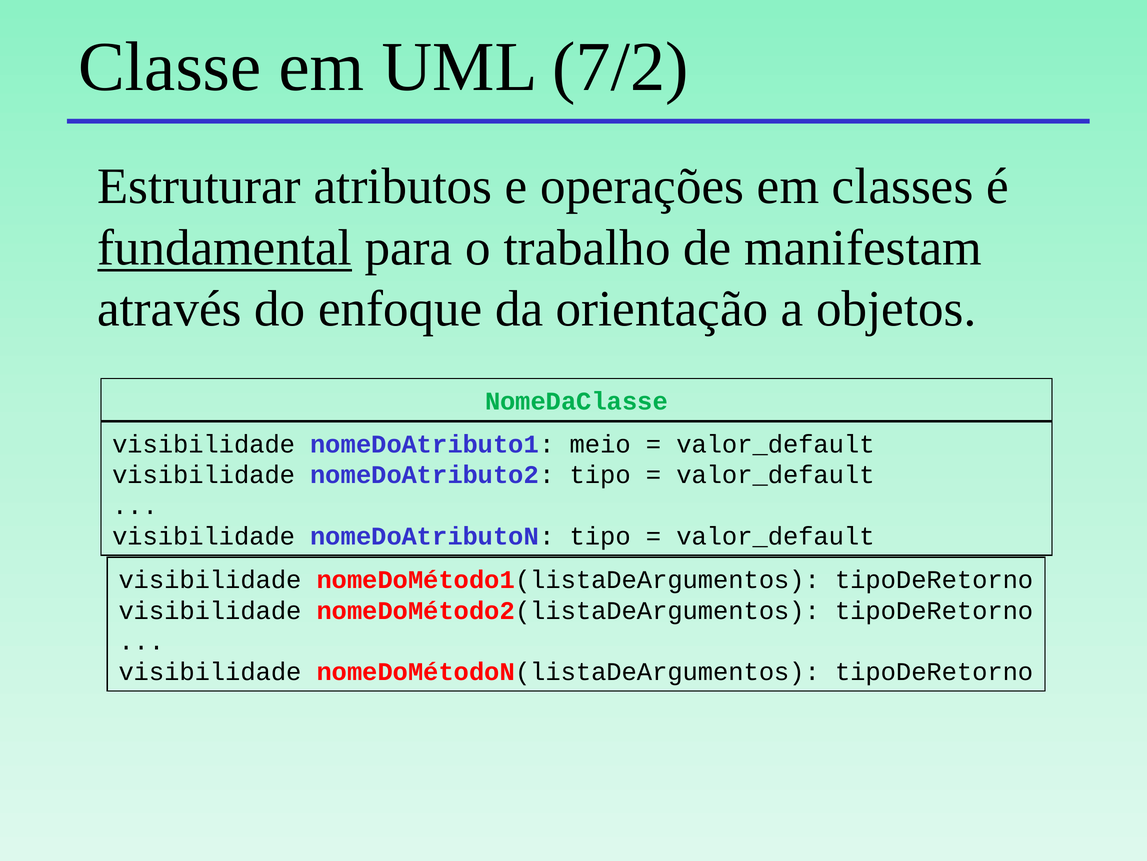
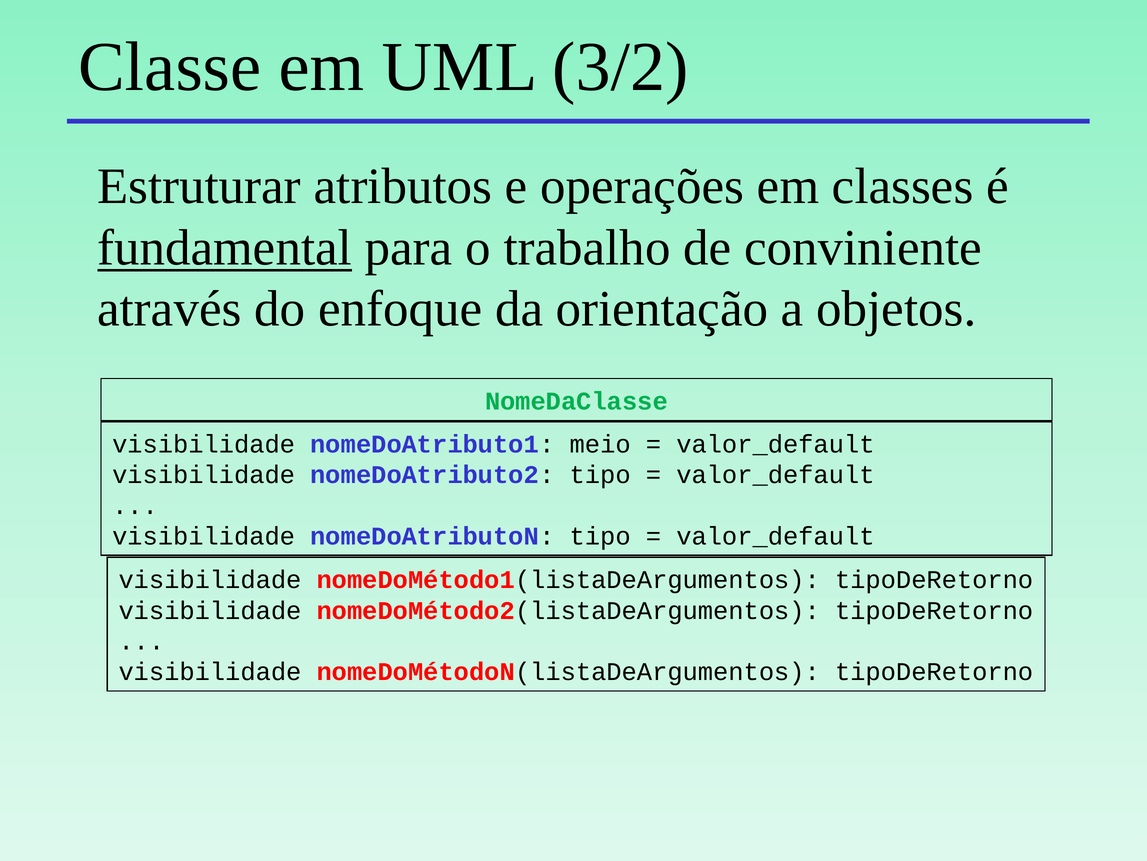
7/2: 7/2 -> 3/2 (620, 67)
manifestam: manifestam -> conviniente (863, 248)
